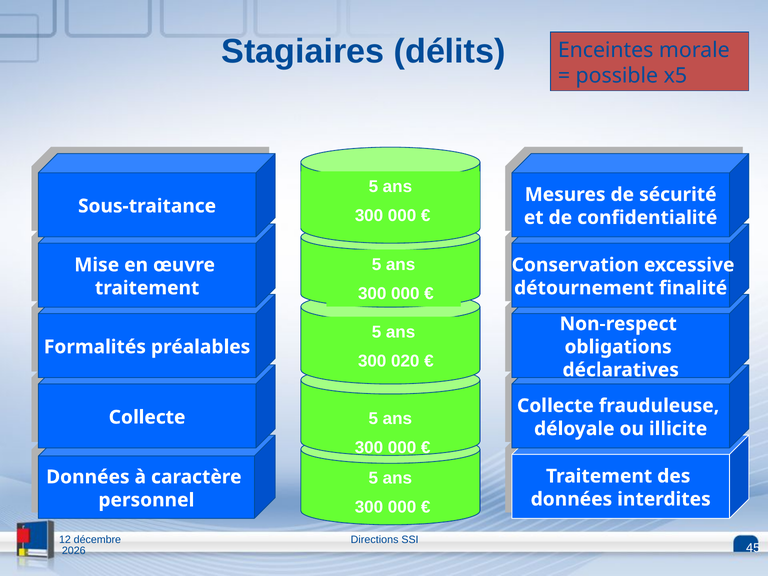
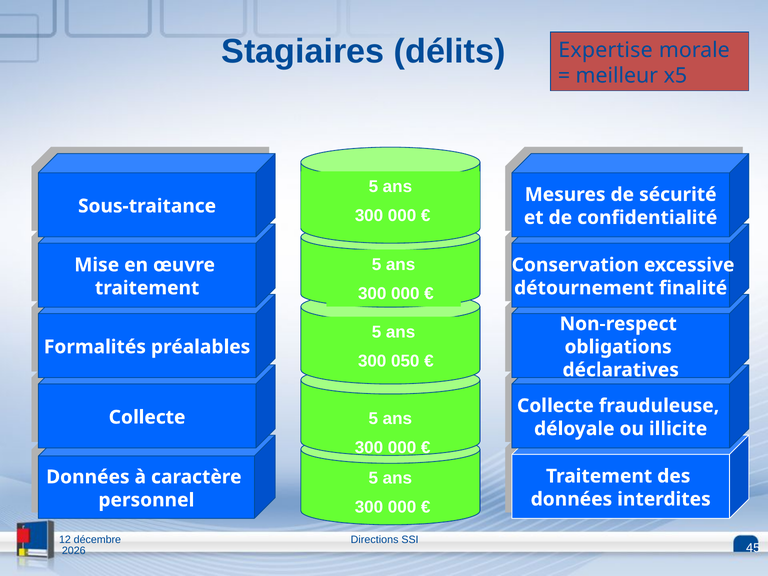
Enceintes: Enceintes -> Expertise (606, 50)
possible: possible -> meilleur (617, 76)
020: 020 -> 050 (405, 361)
